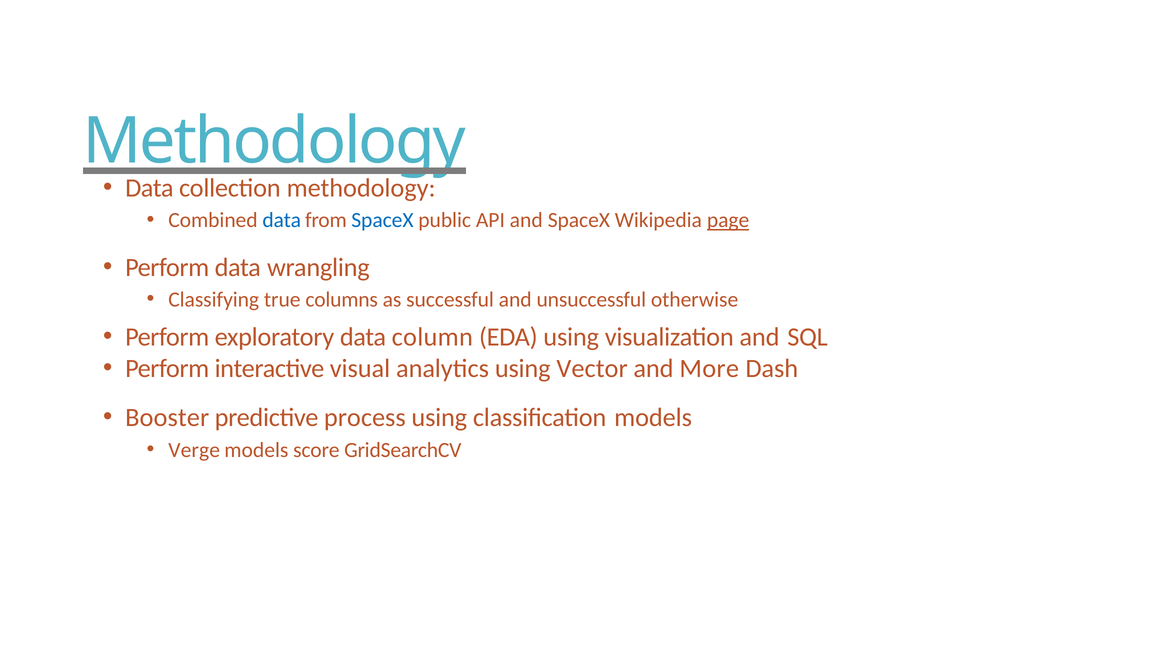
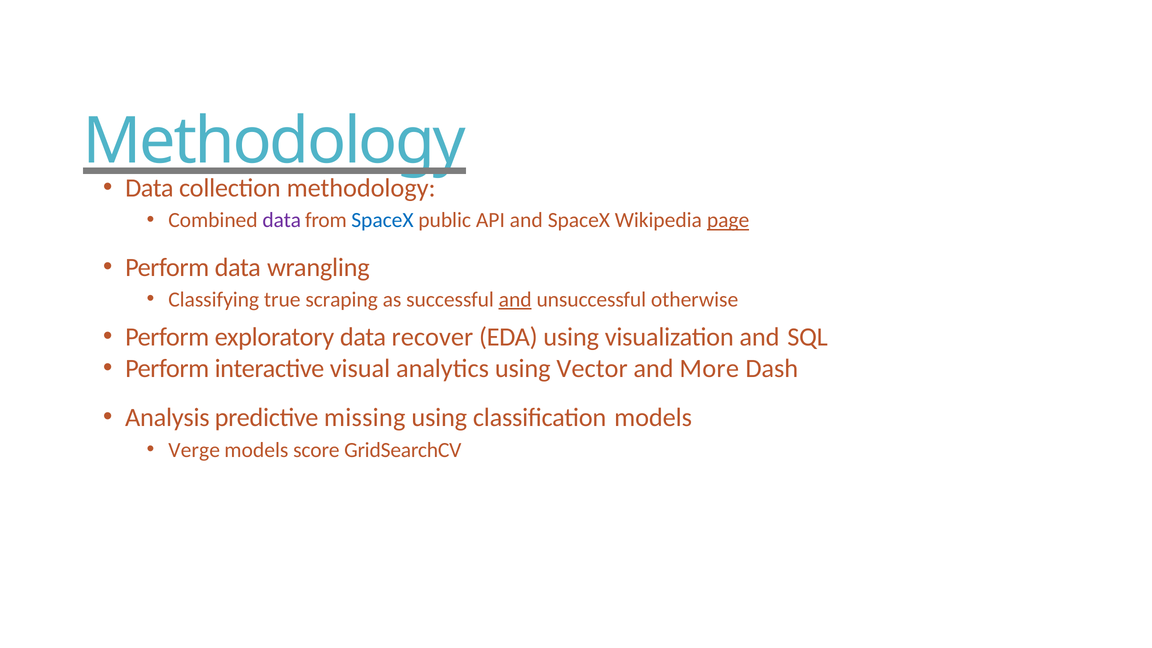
data colour: blue -> purple (282, 220)
columns: columns -> scraping (342, 300)
and underline: none -> present (515, 300)
column: column -> recover (432, 337)
Booster: Booster -> Analysis (167, 418)
process: process -> missing (365, 418)
